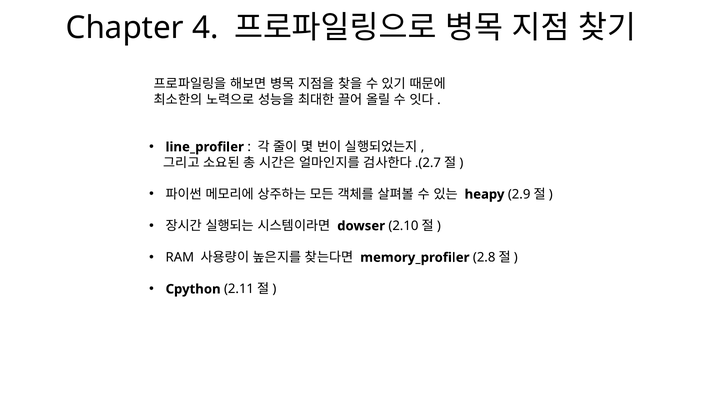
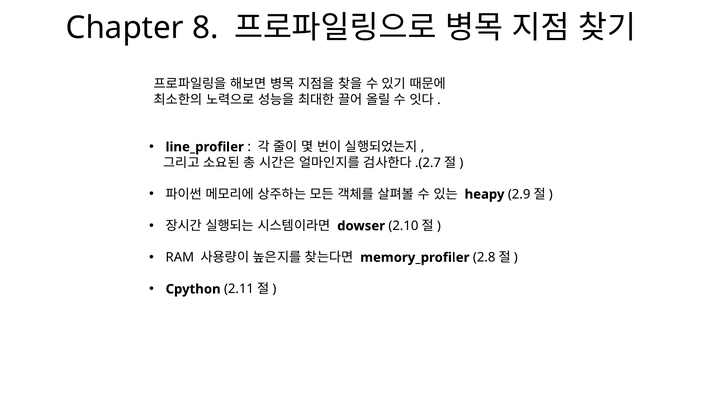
4: 4 -> 8 (205, 28)
